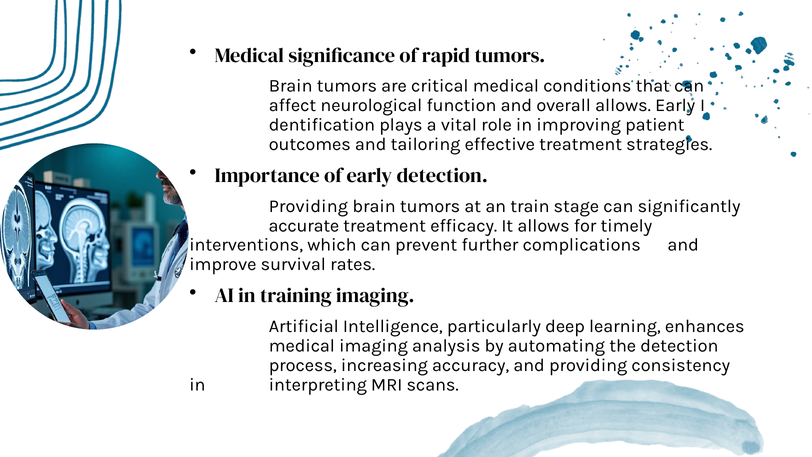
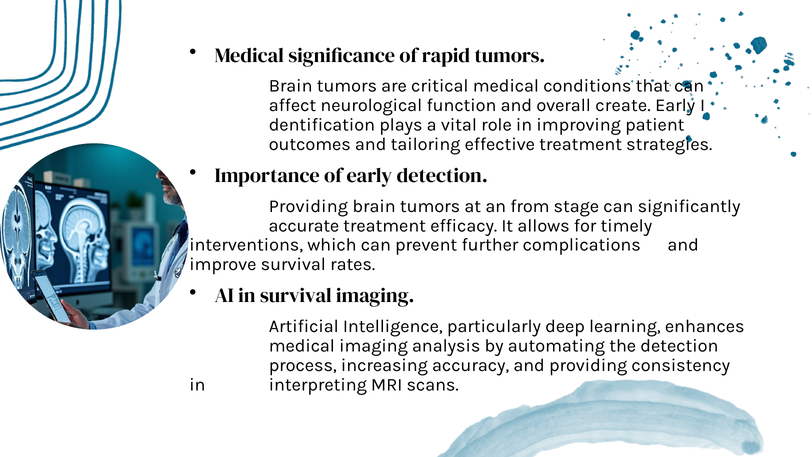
overall allows: allows -> create (623, 105)
train: train -> from (530, 206)
in training: training -> survival (296, 295)
